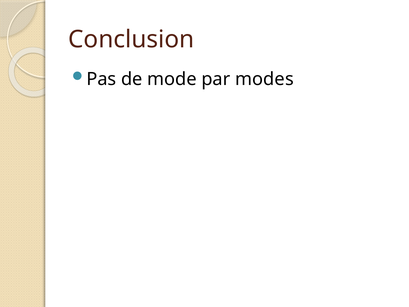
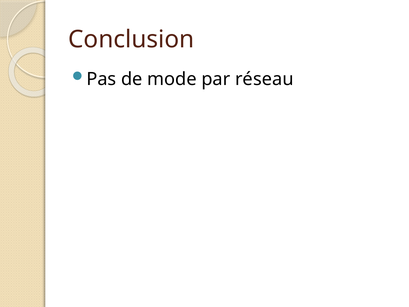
modes: modes -> réseau (264, 79)
